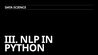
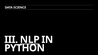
NLP underline: none -> present (30, 40)
